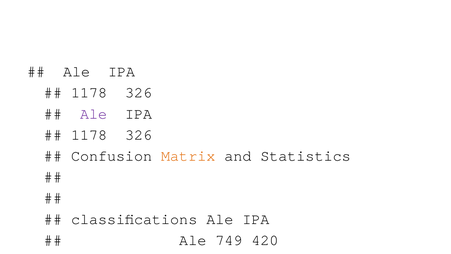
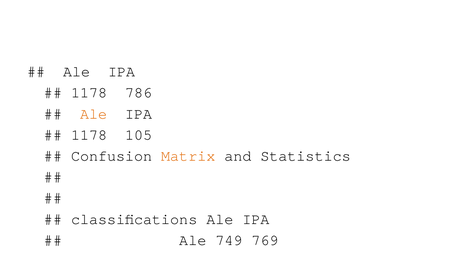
326: 326 -> 786 (139, 93)
Ale colour: purple -> orange (94, 114)
326: 326 -> 105 (139, 135)
420: 420 -> 769 (265, 240)
